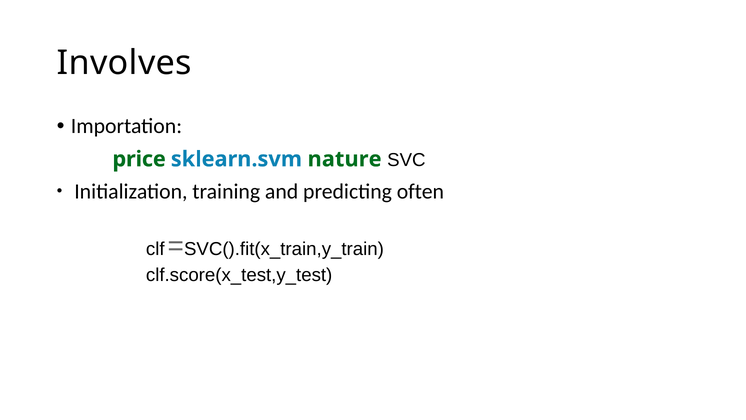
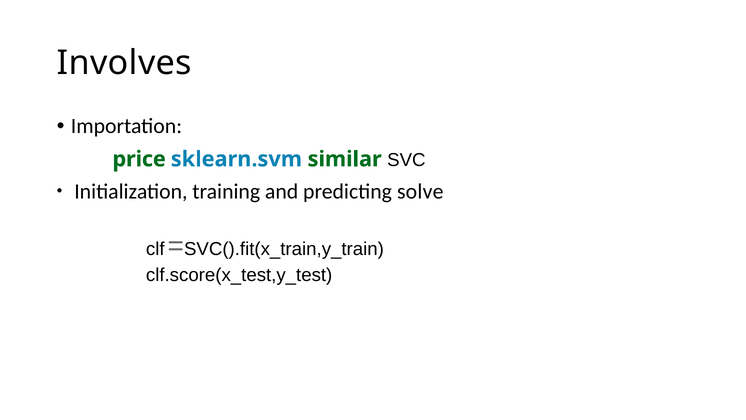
nature: nature -> similar (345, 159)
often: often -> solve (420, 192)
